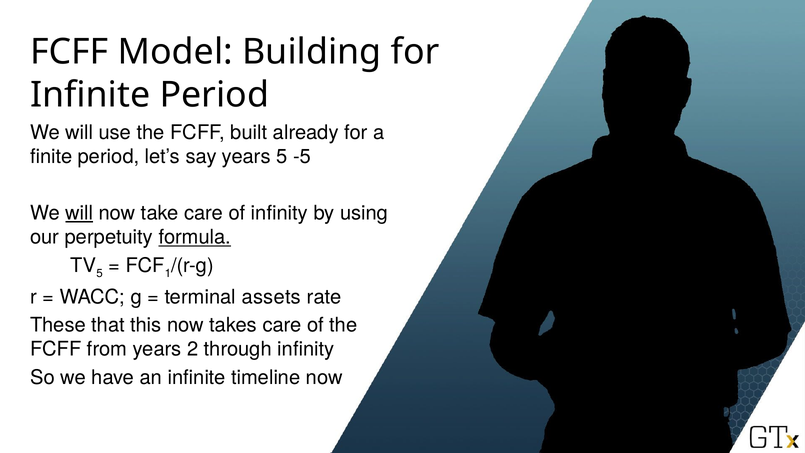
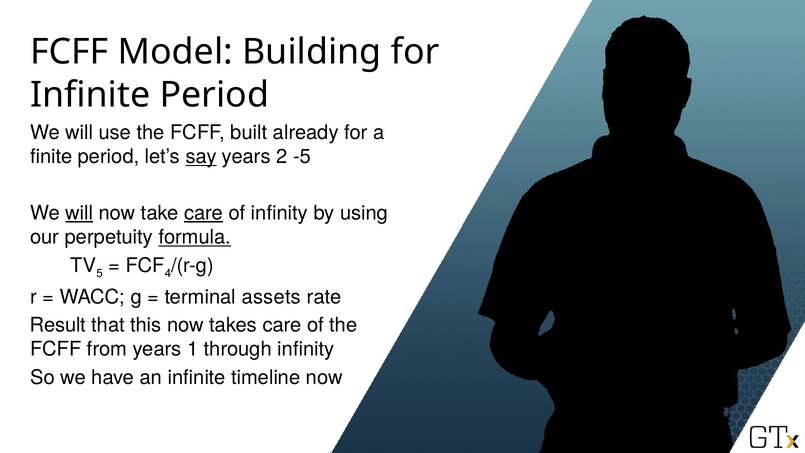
say underline: none -> present (201, 157)
years 5: 5 -> 2 (282, 157)
care underline: none -> present (204, 213)
1: 1 -> 4 (168, 273)
These: These -> Result (58, 325)
2: 2 -> 1 (193, 349)
